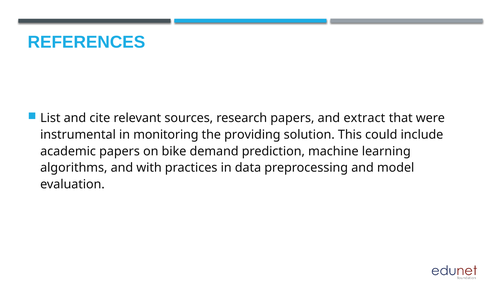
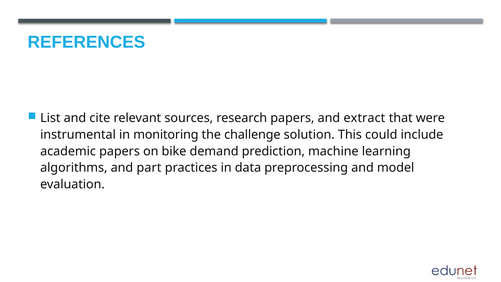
providing: providing -> challenge (252, 135)
with: with -> part (149, 168)
